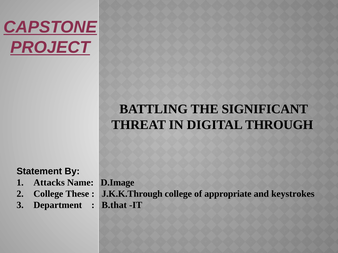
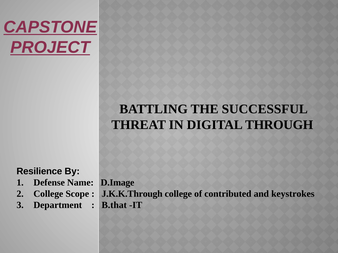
SIGNIFICANT: SIGNIFICANT -> SUCCESSFUL (265, 109)
Statement: Statement -> Resilience (39, 172)
Attacks: Attacks -> Defense (49, 183)
These: These -> Scope (77, 194)
appropriate: appropriate -> contributed (228, 194)
